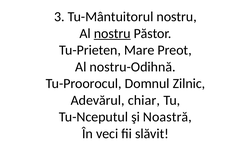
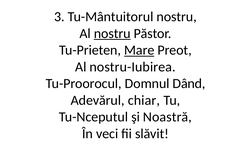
Mare underline: none -> present (139, 50)
nostru-Odihnă: nostru-Odihnă -> nostru-Iubirea (133, 67)
Zilnic: Zilnic -> Dând (189, 84)
